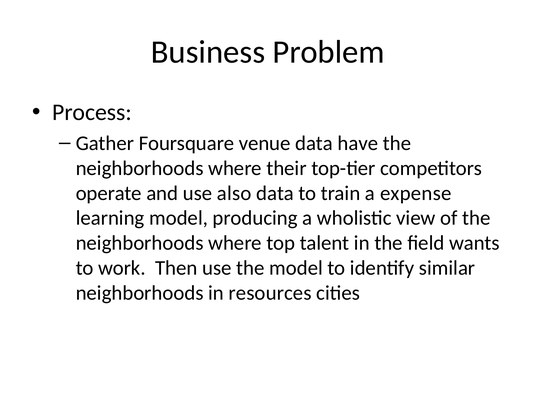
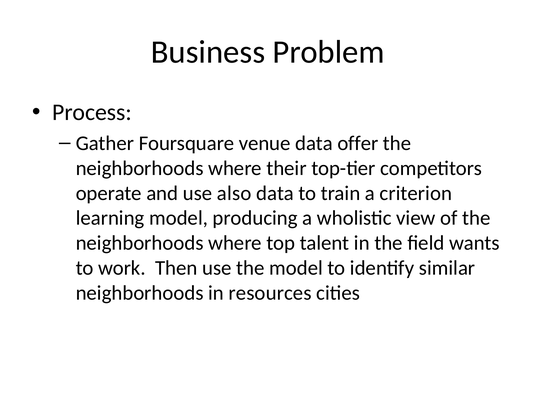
have: have -> offer (358, 143)
expense: expense -> criterion (416, 193)
